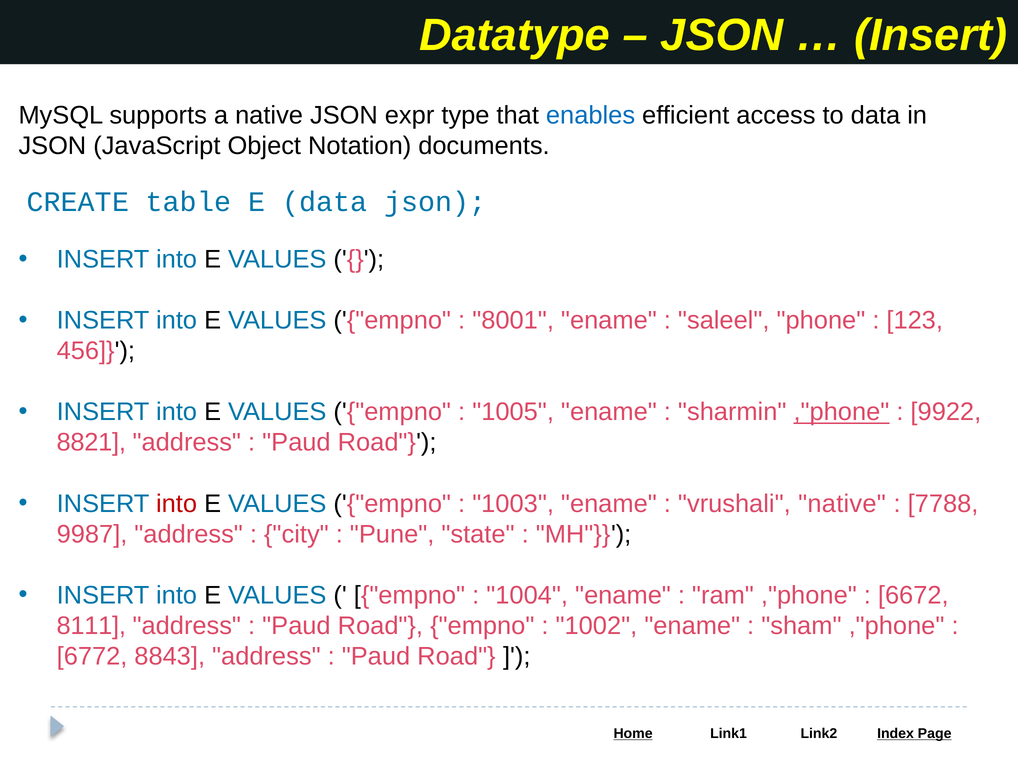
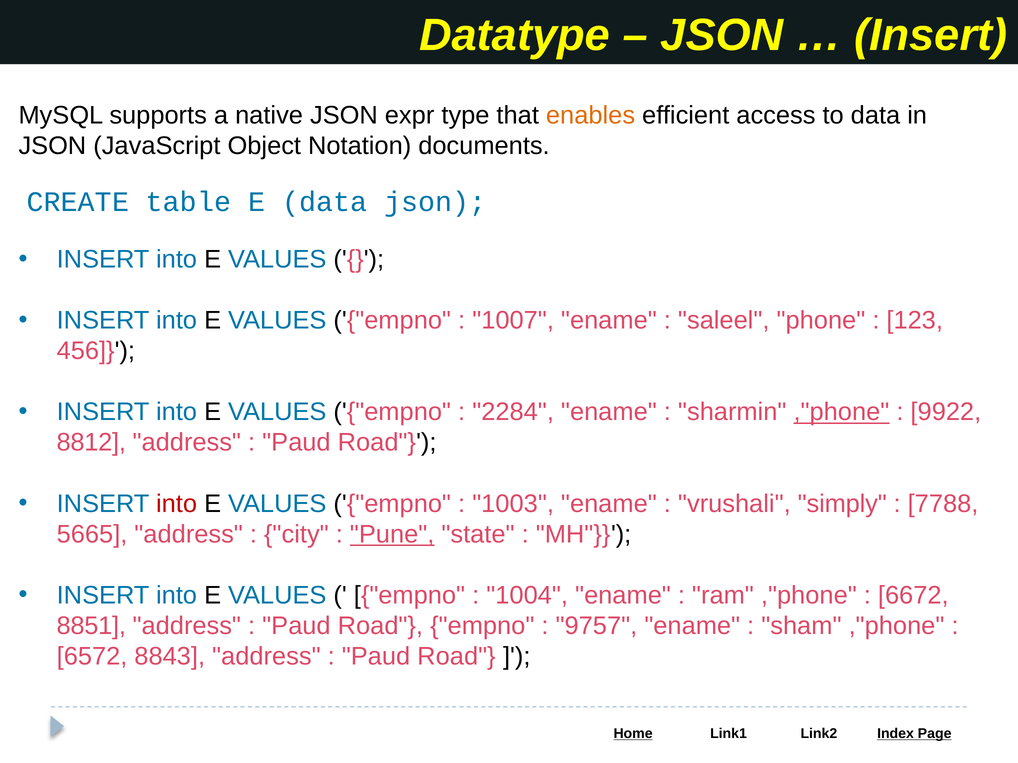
enables colour: blue -> orange (591, 115)
8001: 8001 -> 1007 (513, 321)
1005: 1005 -> 2284 (513, 412)
8821: 8821 -> 8812 (91, 443)
vrushali native: native -> simply (842, 504)
9987: 9987 -> 5665 (92, 535)
Pune underline: none -> present (392, 535)
8111: 8111 -> 8851 (91, 626)
1002: 1002 -> 9757 (596, 626)
6772: 6772 -> 6572 (92, 657)
